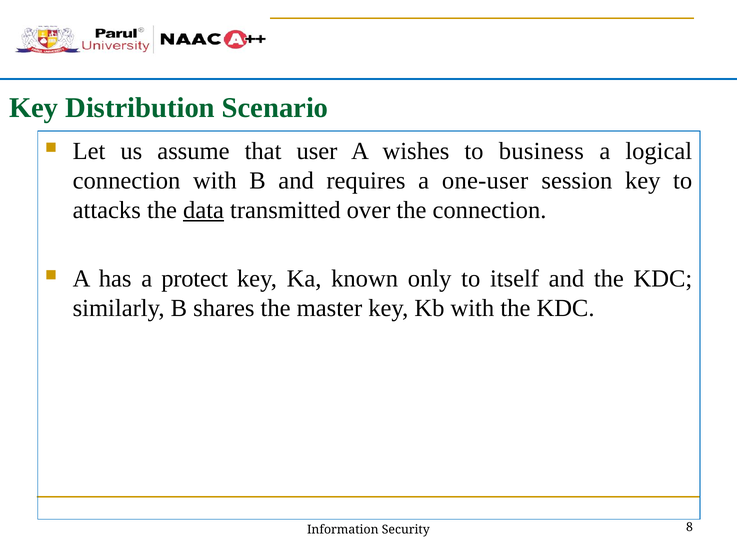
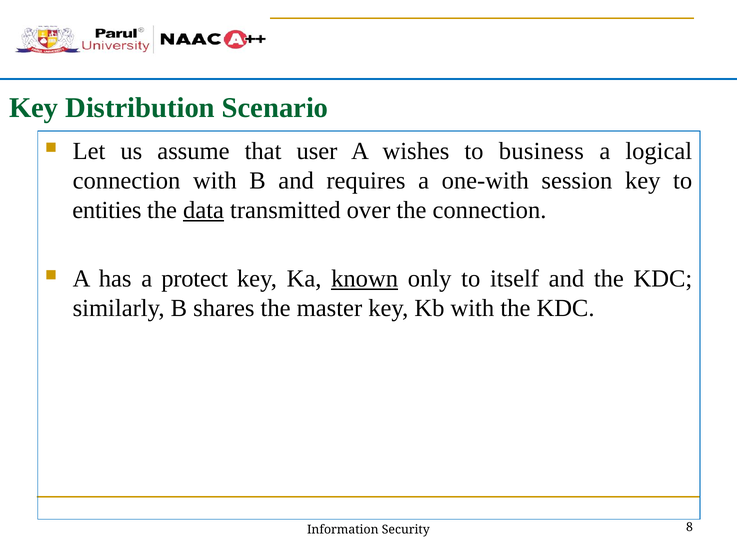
one-user: one-user -> one-with (485, 181)
attacks: attacks -> entities (107, 210)
known underline: none -> present (365, 279)
